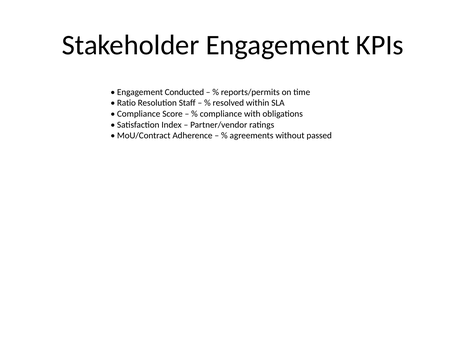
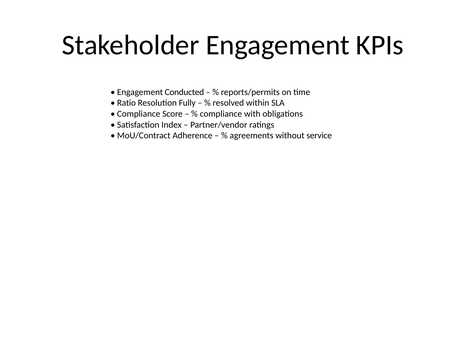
Staff: Staff -> Fully (187, 103)
passed: passed -> service (319, 136)
